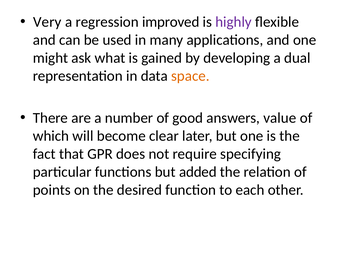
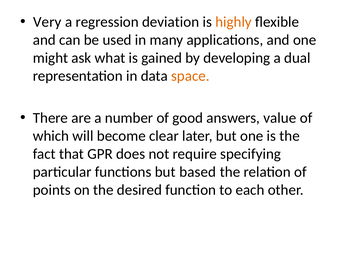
improved: improved -> deviation (171, 22)
highly colour: purple -> orange (234, 22)
added: added -> based (198, 172)
